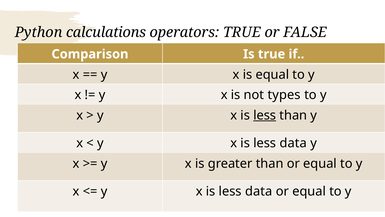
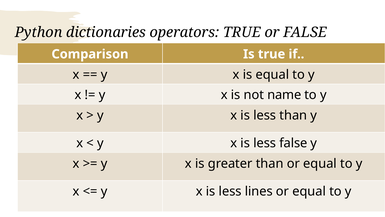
calculations: calculations -> dictionaries (106, 32)
types: types -> name (284, 95)
less underline: present -> none (265, 115)
data: data -> false (293, 143)
data: data -> lines (259, 191)
